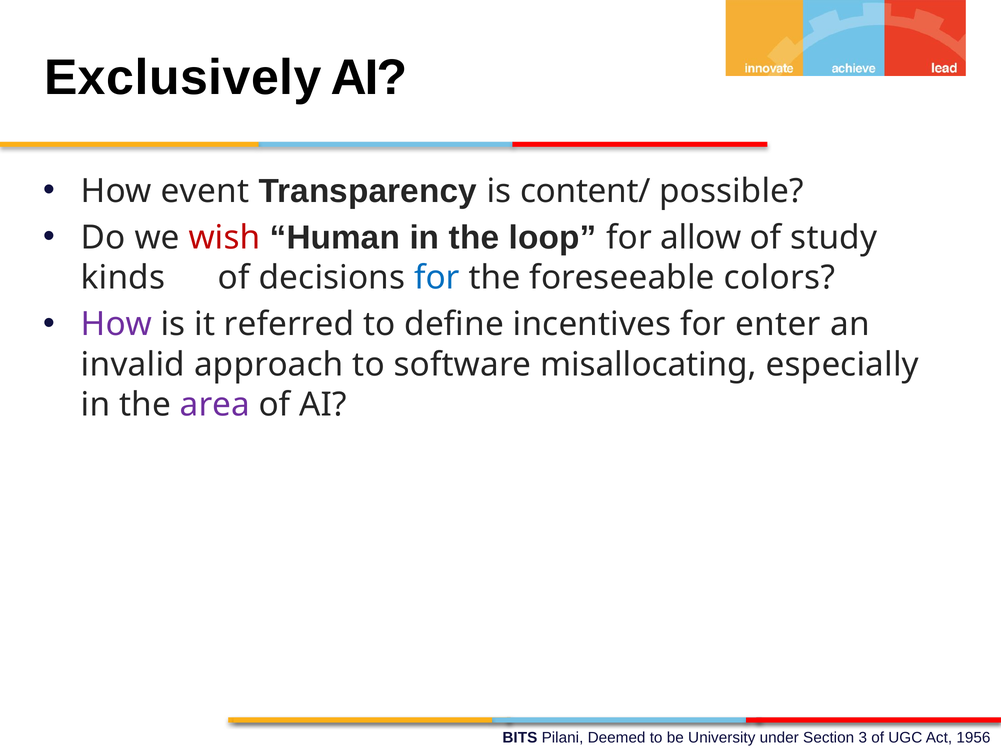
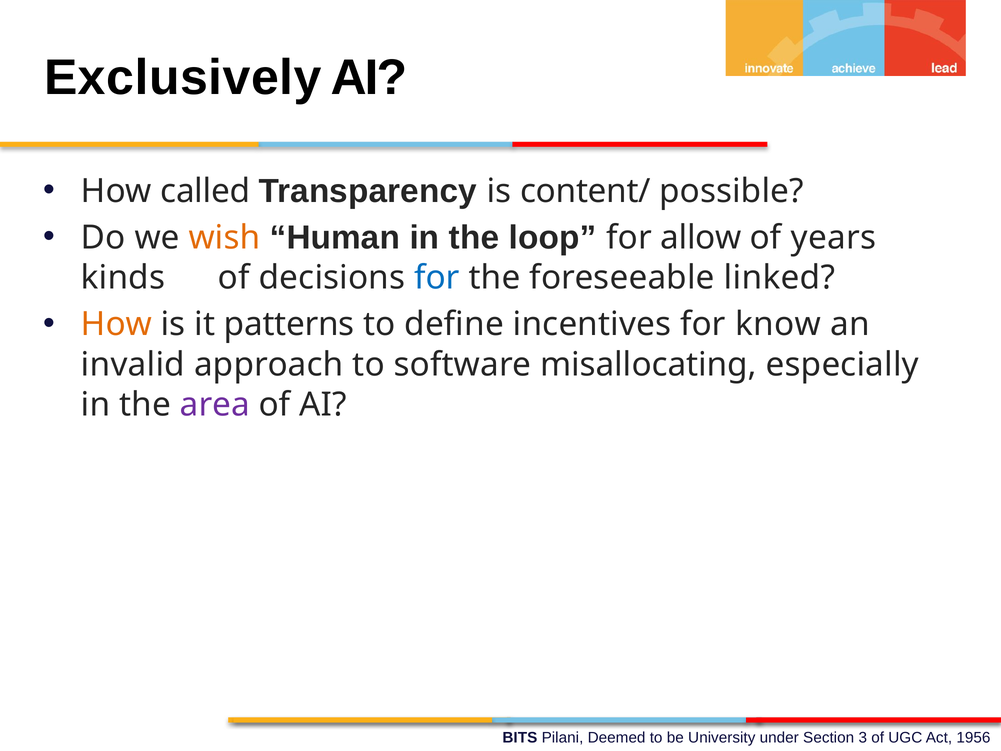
event: event -> called (205, 191)
wish colour: red -> orange (225, 238)
study: study -> years (834, 238)
colors: colors -> linked (779, 278)
How colour: purple -> orange (116, 324)
referred: referred -> patterns (289, 324)
enter: enter -> know (778, 324)
